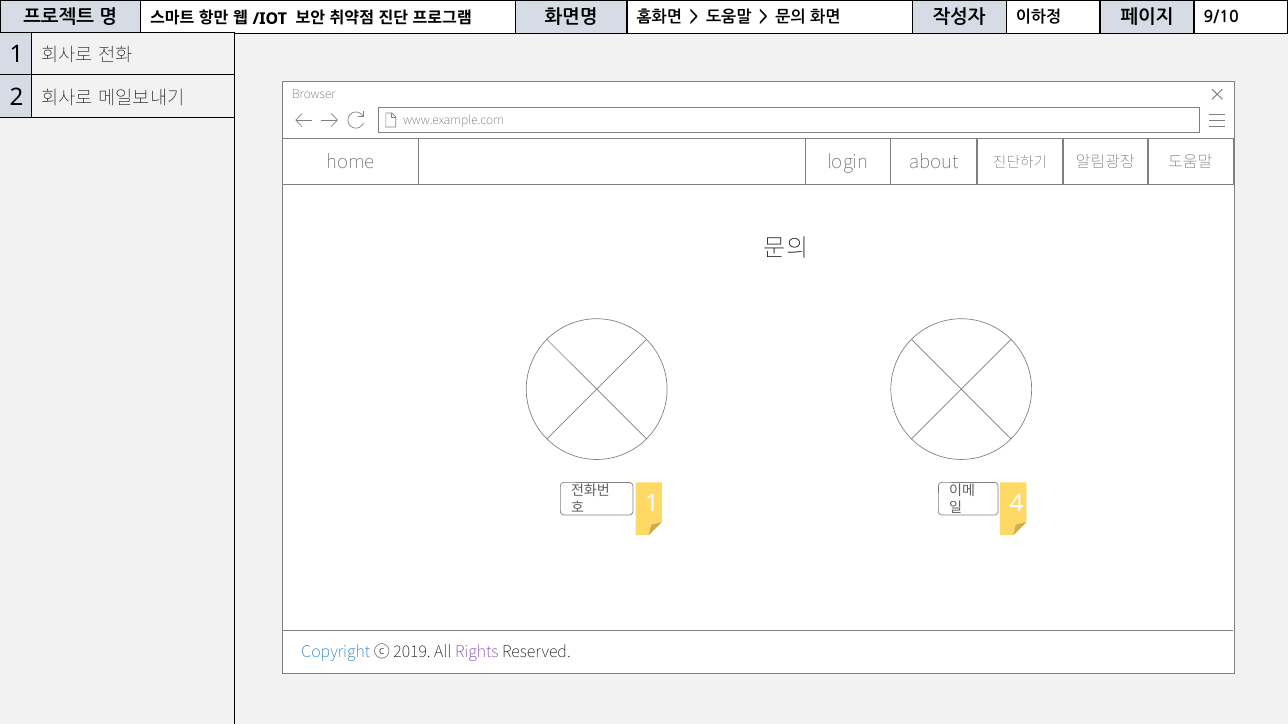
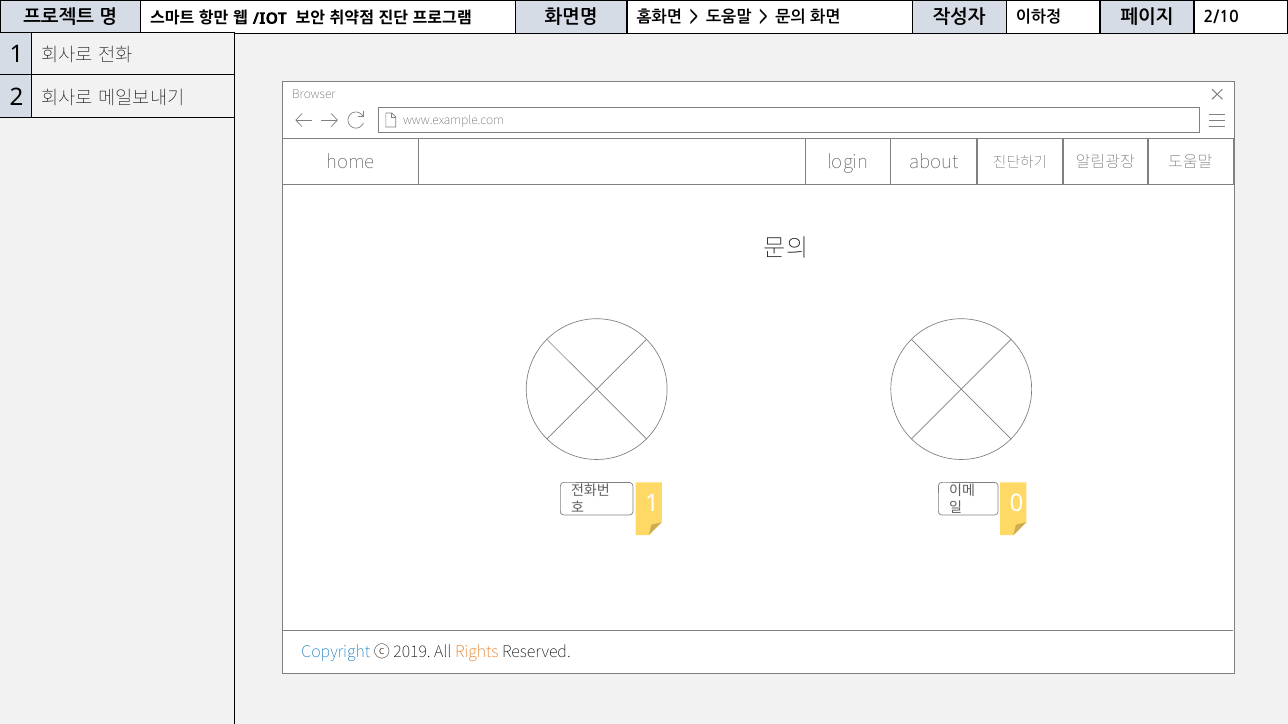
9/10: 9/10 -> 2/10 (1221, 17)
4: 4 -> 0 (1017, 504)
Rights colour: purple -> orange (477, 653)
